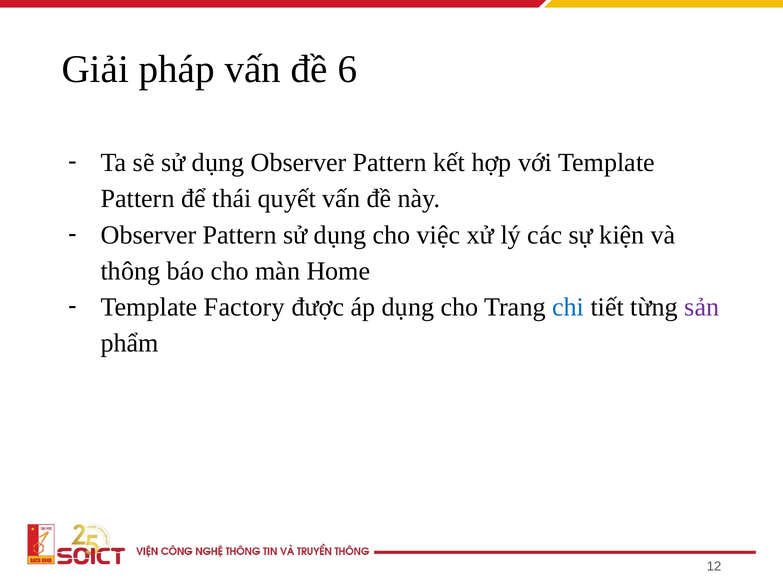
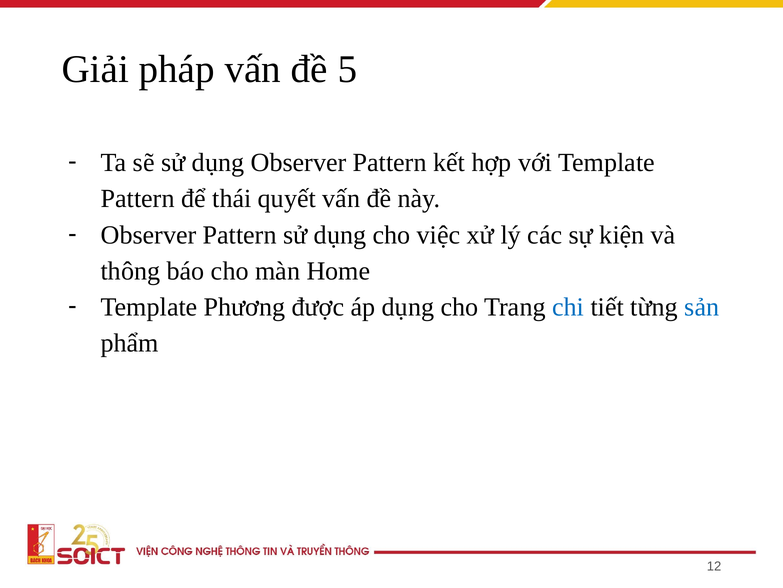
6: 6 -> 5 (347, 69)
Factory: Factory -> Phương (245, 307)
sản colour: purple -> blue (702, 307)
